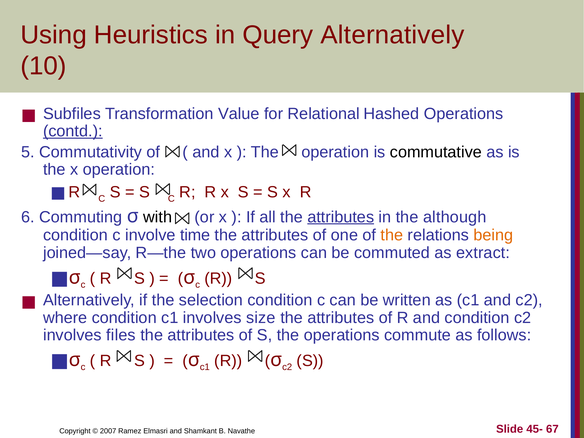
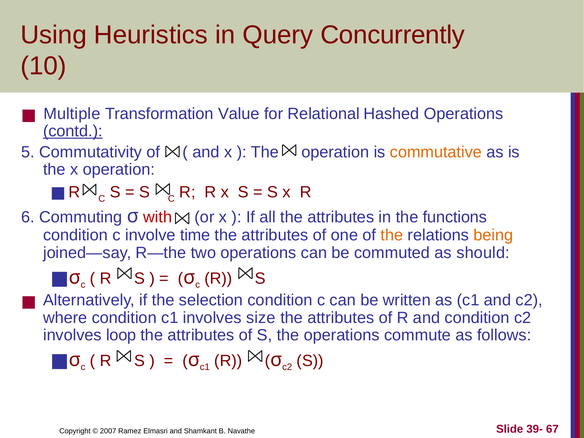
Query Alternatively: Alternatively -> Concurrently (393, 35)
Subfiles: Subfiles -> Multiple (72, 114)
commutative colour: black -> orange (436, 152)
with colour: black -> red (158, 217)
attributes underline: present -> none (341, 217)
although: although -> functions (455, 217)
extract: extract -> should (483, 253)
files: files -> loop (121, 335)
45-: 45- -> 39- (535, 429)
